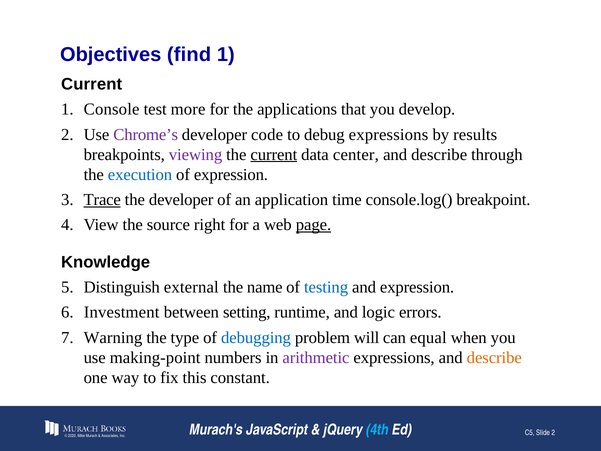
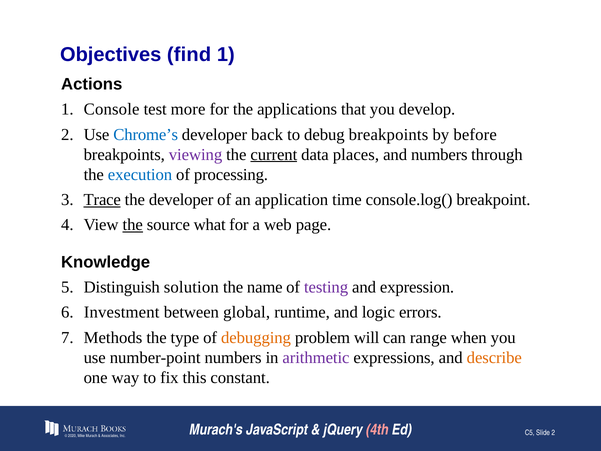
Current: Current -> Actions (92, 84)
Chrome’s colour: purple -> blue (146, 134)
code: code -> back (267, 134)
debug expressions: expressions -> breakpoints (388, 134)
results: results -> before (475, 134)
center: center -> places (356, 154)
describe: describe -> numbers (439, 154)
of expression: expression -> processing (231, 175)
the underline: none -> present (133, 225)
right: right -> what (210, 225)
page underline: present -> none (313, 225)
external: external -> solution (191, 287)
testing colour: blue -> purple (326, 287)
setting: setting -> global (247, 312)
Warning: Warning -> Methods (113, 337)
debugging colour: blue -> orange (256, 337)
equal: equal -> range (428, 337)
making-point: making-point -> number-point (155, 357)
4th colour: light blue -> pink (377, 430)
